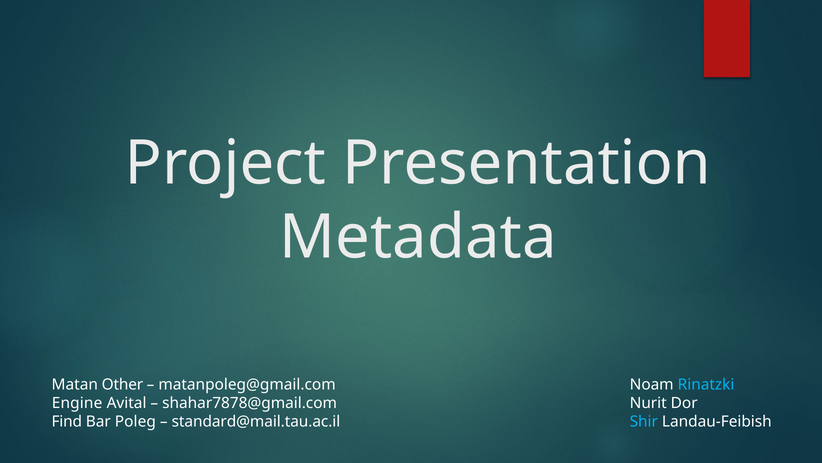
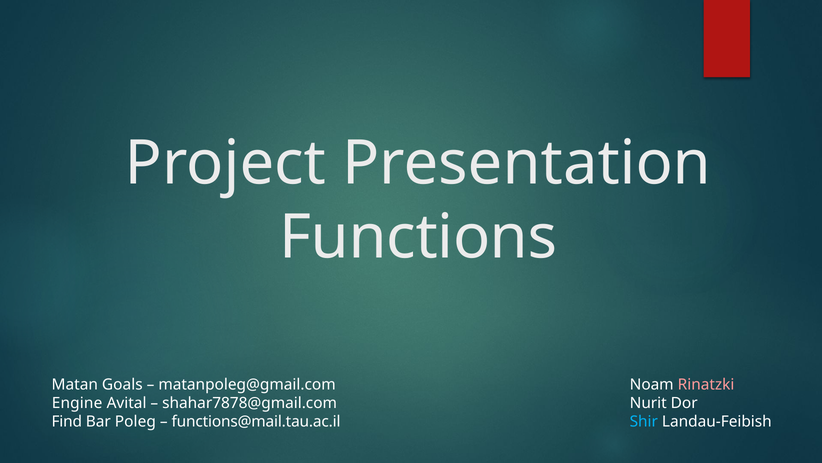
Metadata: Metadata -> Functions (418, 237)
Other: Other -> Goals (122, 384)
Rinatzki colour: light blue -> pink (706, 384)
standard@mail.tau.ac.il: standard@mail.tau.ac.il -> functions@mail.tau.ac.il (256, 421)
